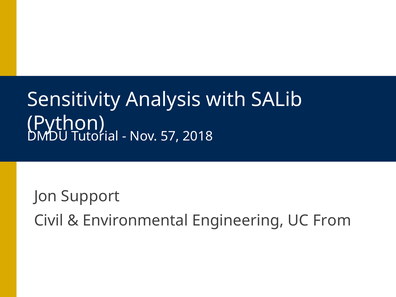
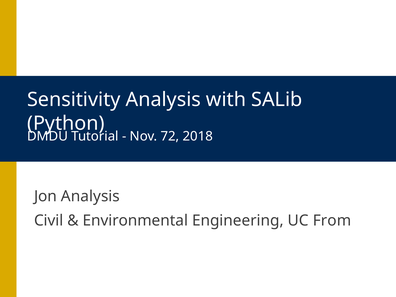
57: 57 -> 72 (170, 136)
Jon Support: Support -> Analysis (90, 196)
